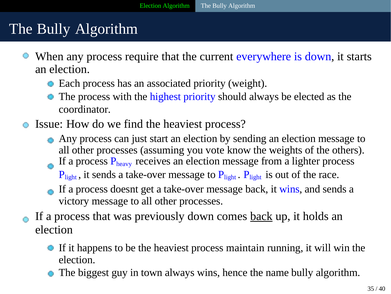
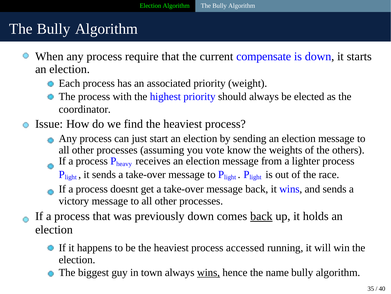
everywhere: everywhere -> compensate (264, 56)
maintain: maintain -> accessed (245, 248)
wins underline: none -> present (208, 273)
